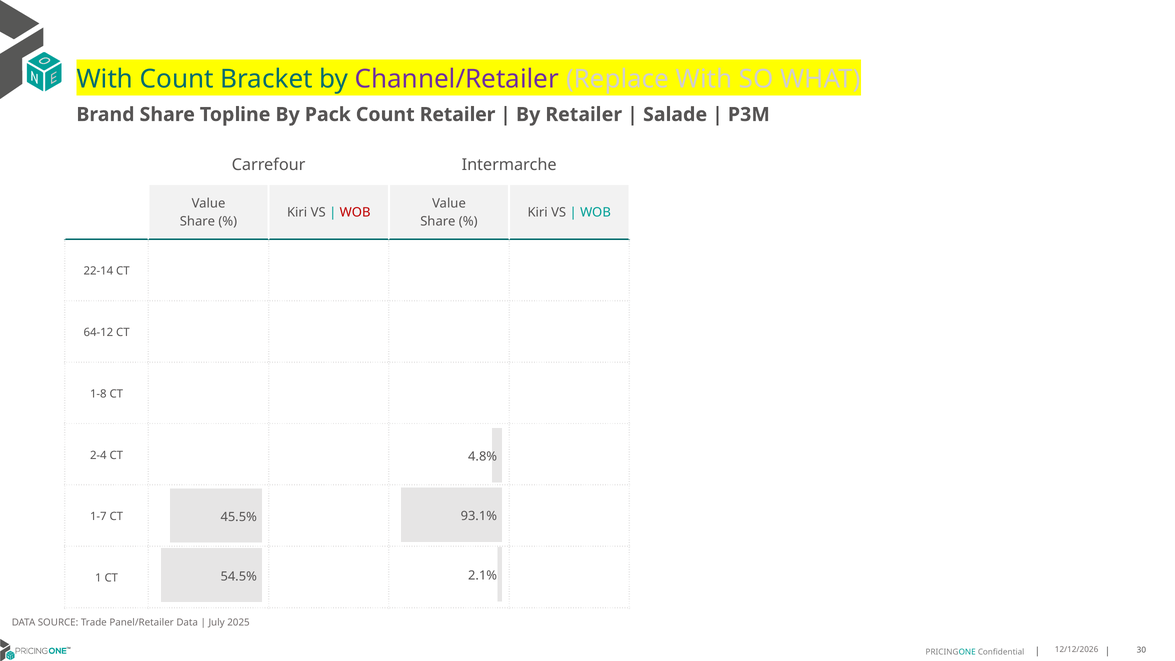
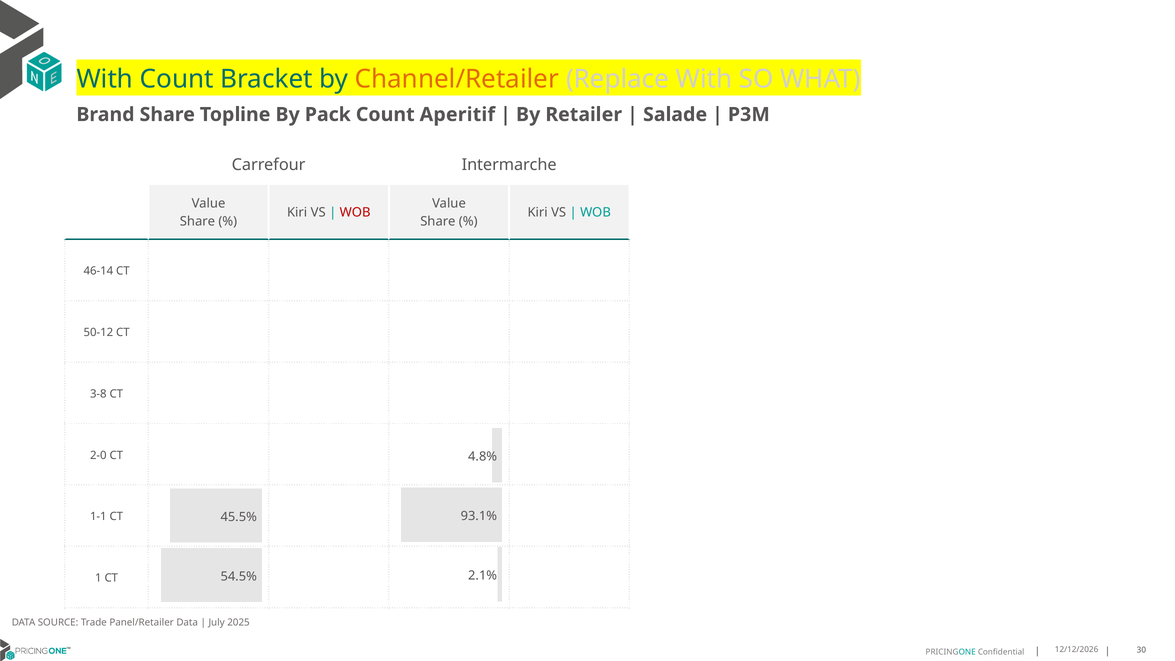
Channel/Retailer colour: purple -> orange (457, 79)
Count Retailer: Retailer -> Aperitif (457, 115)
22-14: 22-14 -> 46-14 (98, 271)
64-12: 64-12 -> 50-12 (98, 332)
1-8: 1-8 -> 3-8 (98, 394)
2-4: 2-4 -> 2-0 (98, 455)
1-7: 1-7 -> 1-1 (98, 517)
